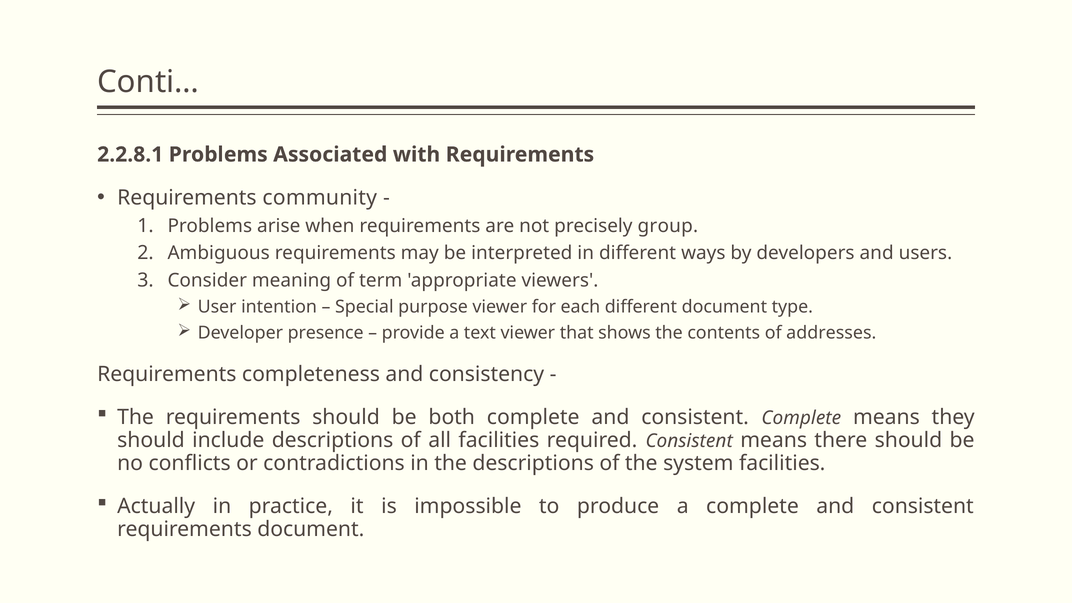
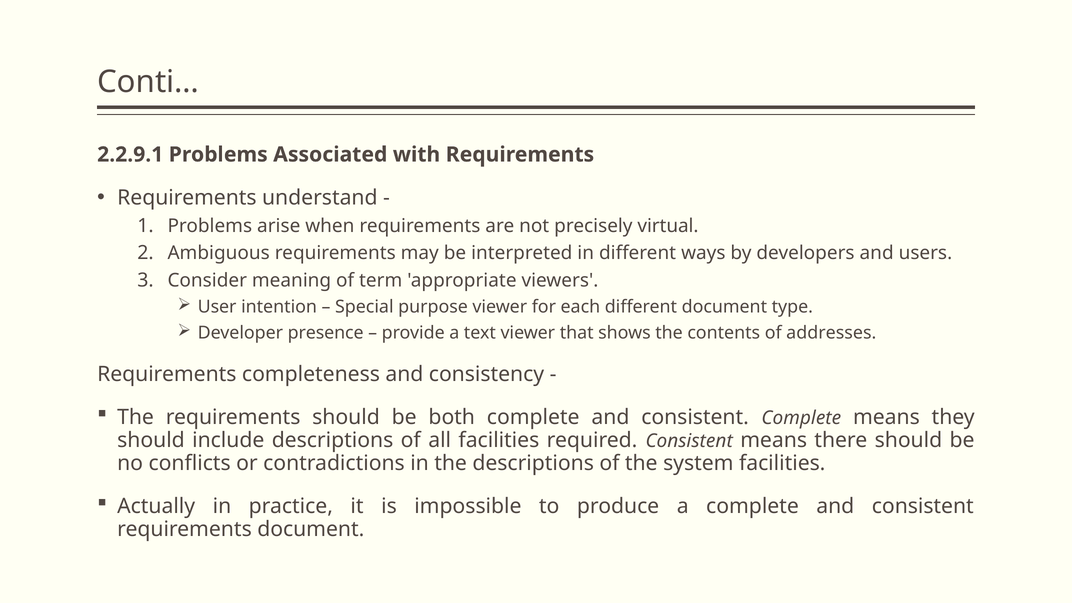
2.2.8.1: 2.2.8.1 -> 2.2.9.1 (130, 155)
community: community -> understand (320, 198)
group: group -> virtual (668, 226)
